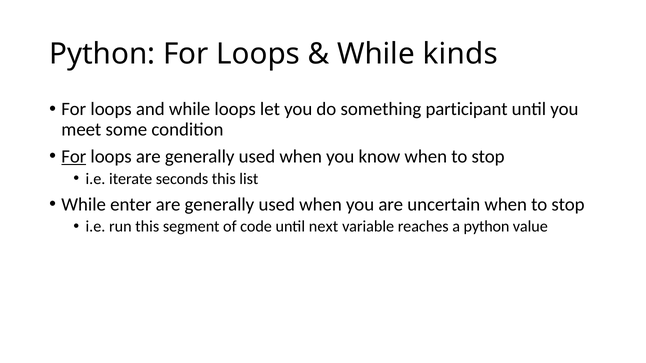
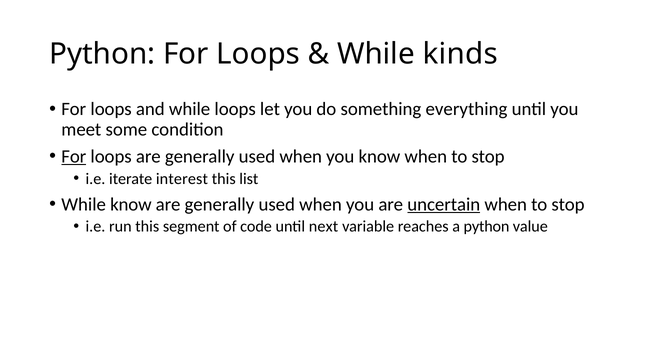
participant: participant -> everything (466, 109)
seconds: seconds -> interest (182, 179)
While enter: enter -> know (131, 205)
uncertain underline: none -> present (444, 205)
